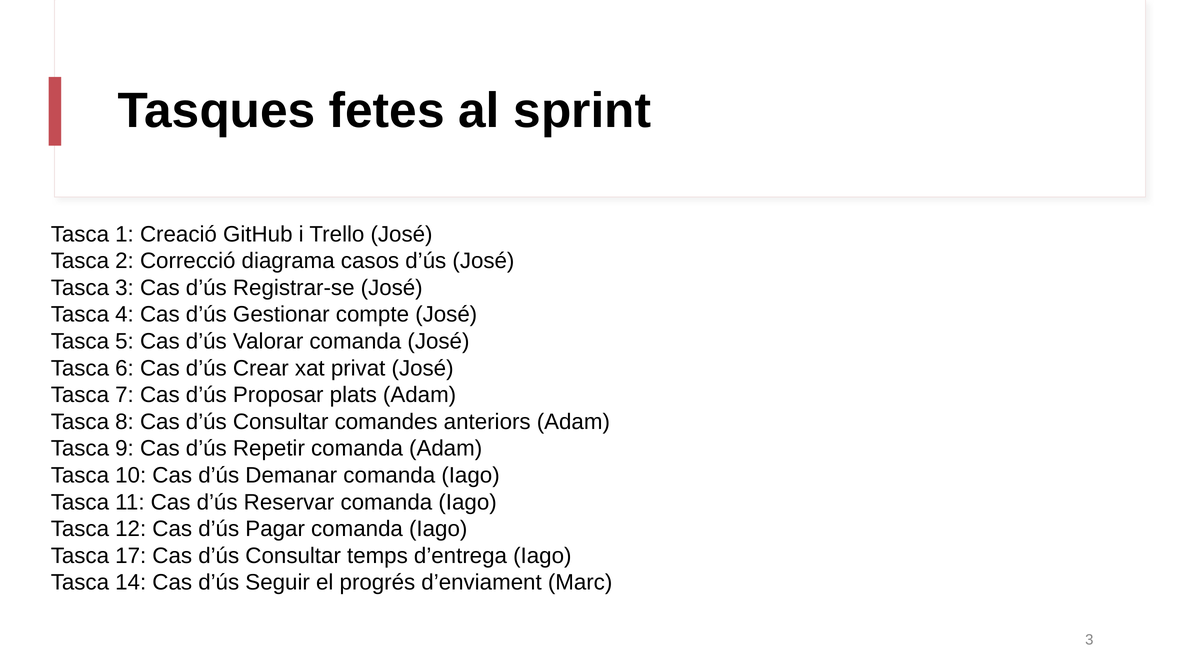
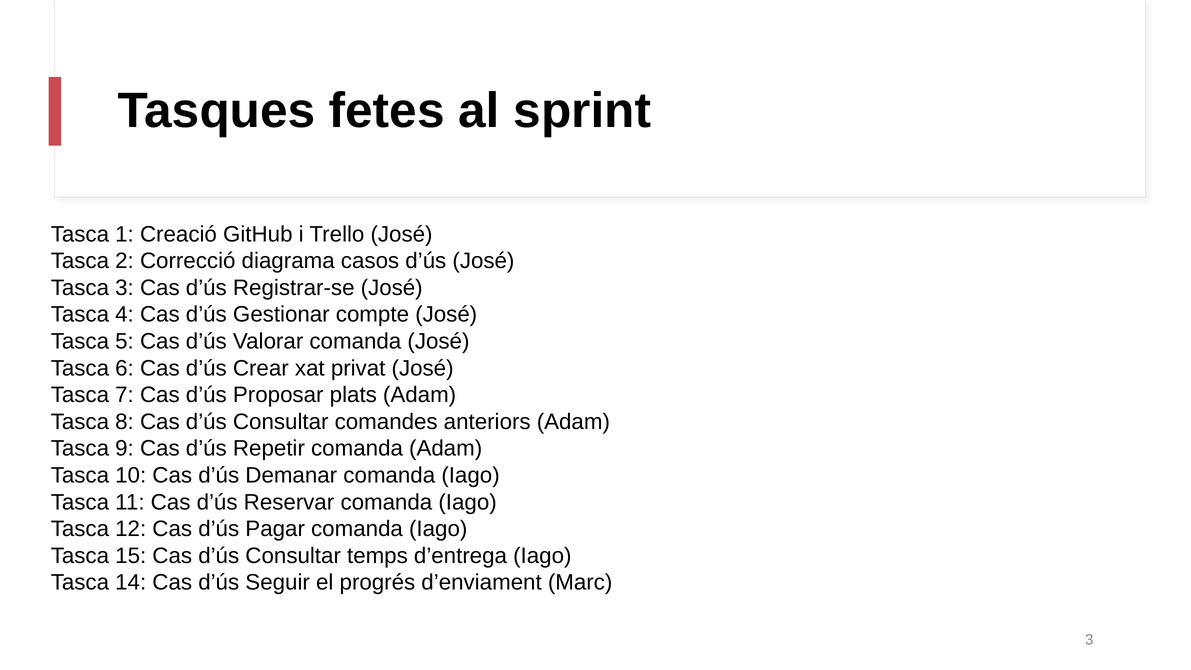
17: 17 -> 15 (131, 556)
